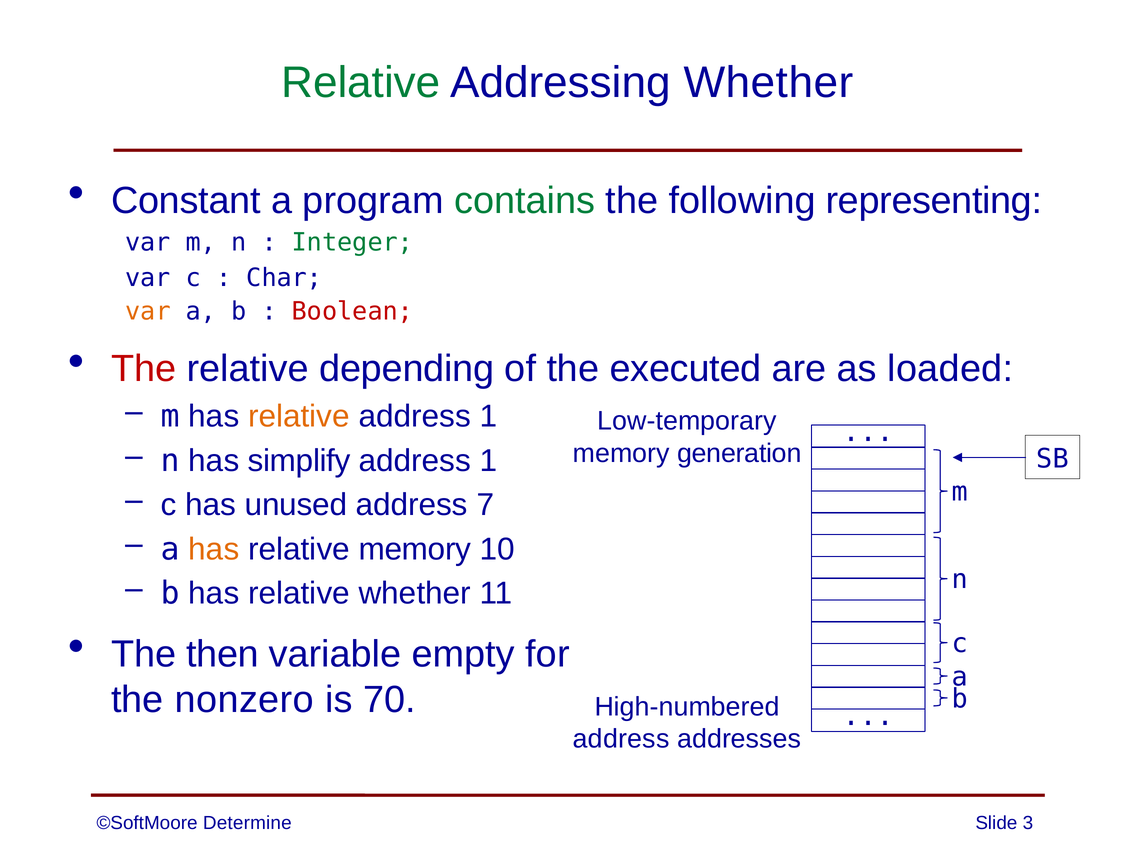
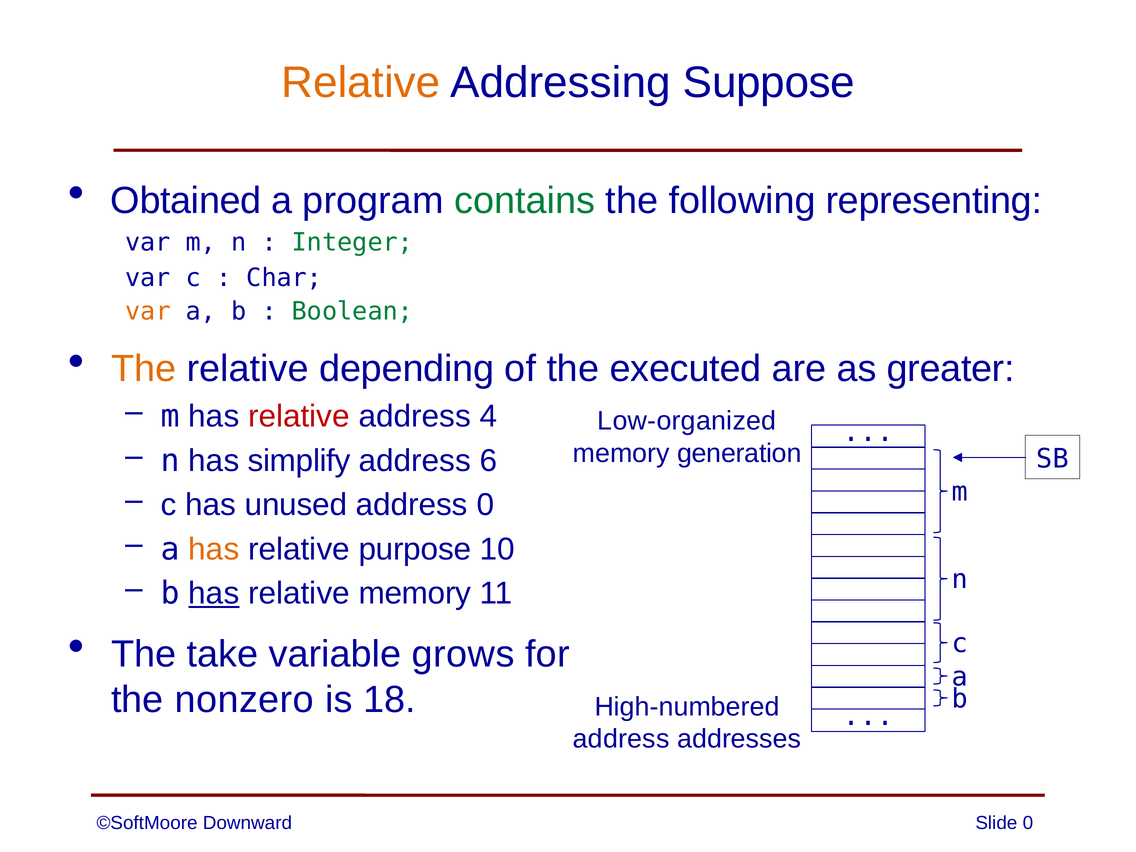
Relative colour: green -> orange (361, 83)
Addressing Whether: Whether -> Suppose (769, 83)
Constant: Constant -> Obtained (186, 201)
Boolean colour: red -> green (352, 311)
The colour: red -> orange (144, 369)
loaded: loaded -> greater (951, 369)
relative colour: orange -> red (299, 417)
1: 1 -> 4 (489, 417)
Low-temporary: Low-temporary -> Low-organized (687, 421)
1: 1 -> 6 (489, 461)
address 7: 7 -> 0 (485, 505)
relative memory: memory -> purpose (415, 549)
has underline: none -> present (214, 593)
relative whether: whether -> memory (415, 593)
then: then -> take (222, 654)
empty: empty -> grows (463, 654)
70: 70 -> 18 (390, 700)
Determine: Determine -> Downward (247, 823)
Slide 3: 3 -> 0 (1028, 823)
